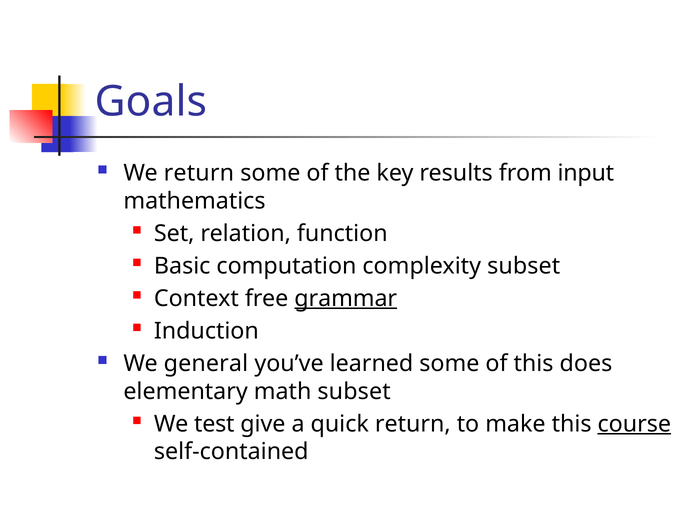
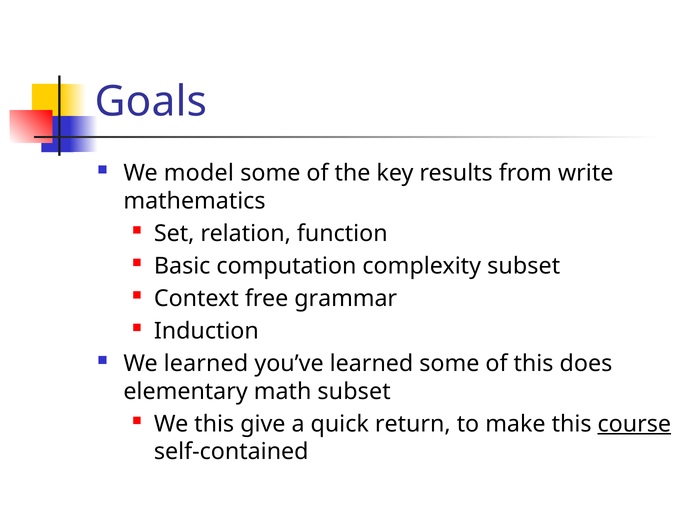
We return: return -> model (199, 173)
input: input -> write (586, 173)
grammar underline: present -> none (346, 299)
We general: general -> learned (206, 364)
We test: test -> this (214, 424)
